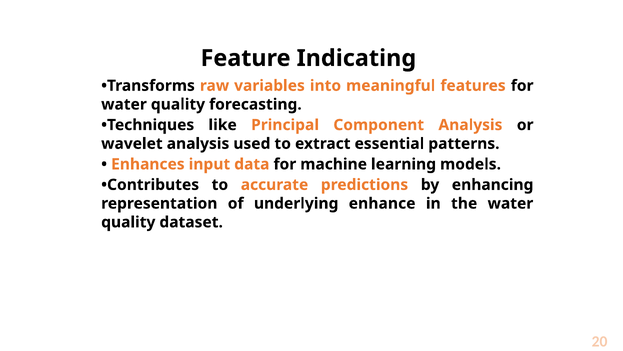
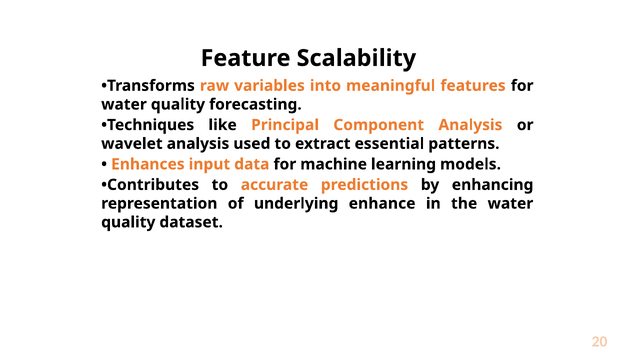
Indicating: Indicating -> Scalability (356, 58)
